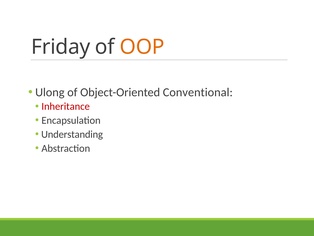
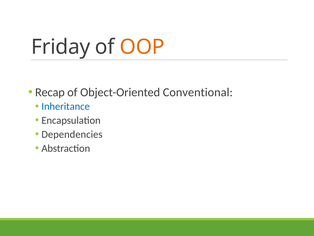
Ulong: Ulong -> Recap (50, 92)
Inheritance colour: red -> blue (66, 106)
Understanding: Understanding -> Dependencies (72, 134)
